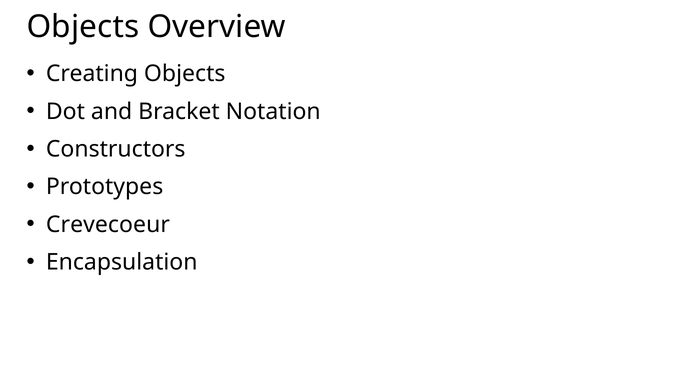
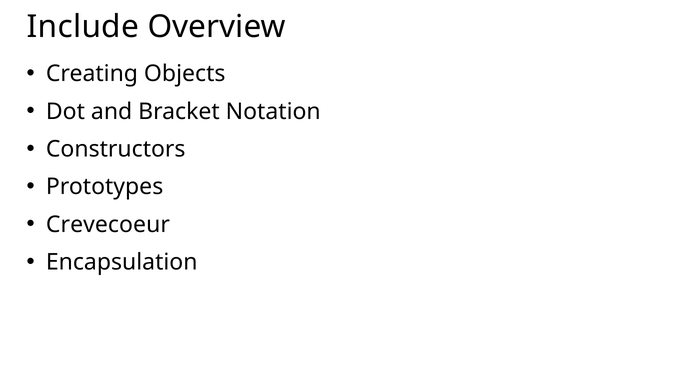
Objects: Objects -> Include (83, 27)
